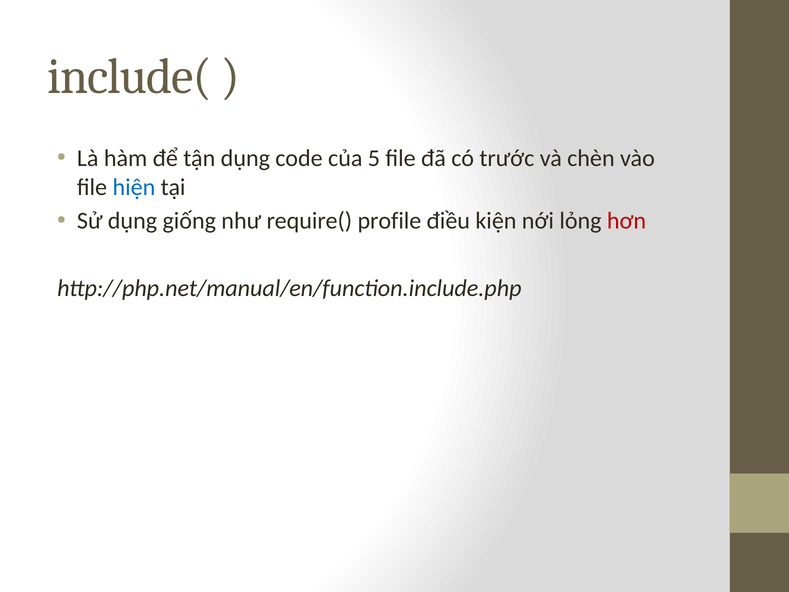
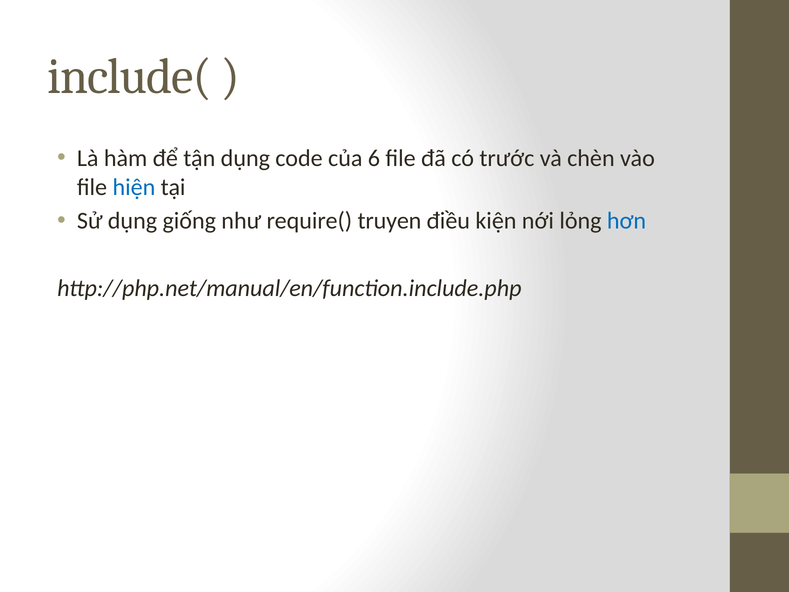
5: 5 -> 6 (374, 158)
profile: profile -> truyen (389, 221)
hơn colour: red -> blue (627, 221)
